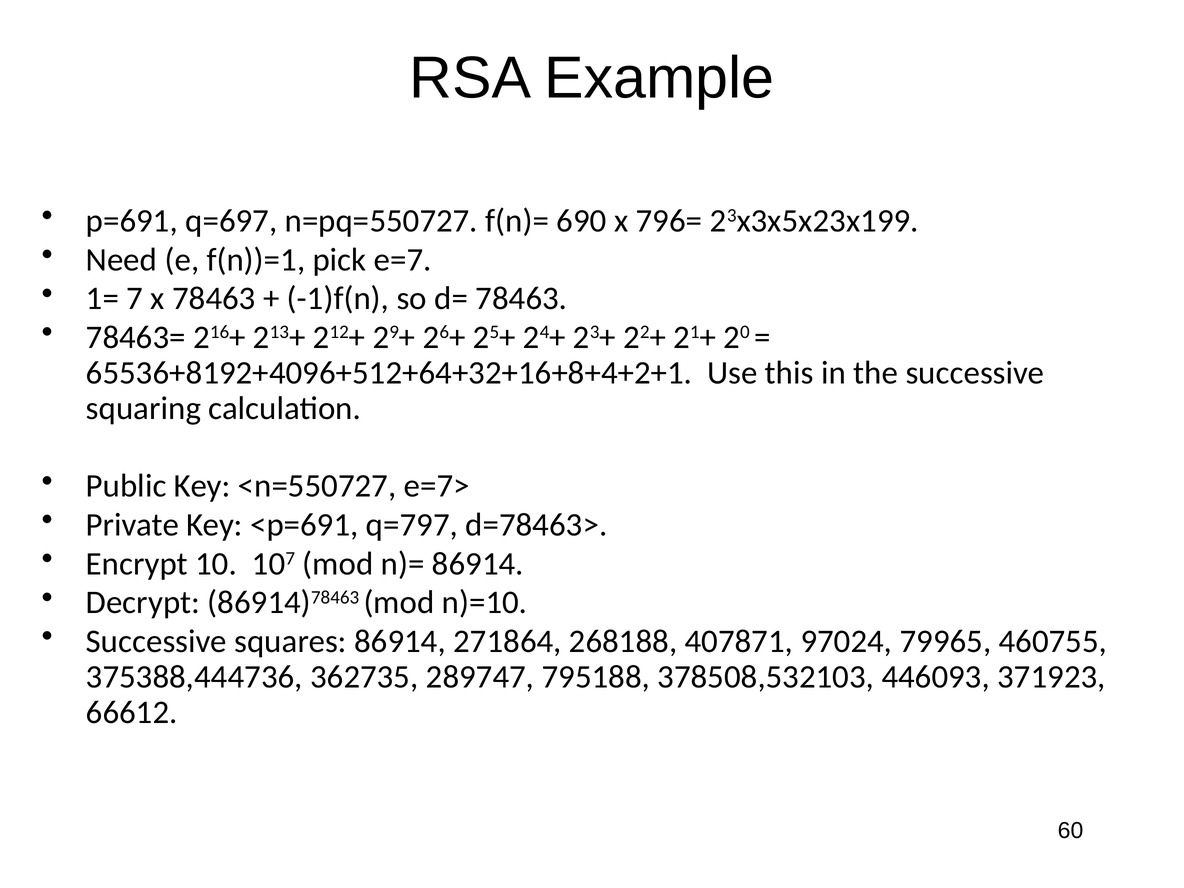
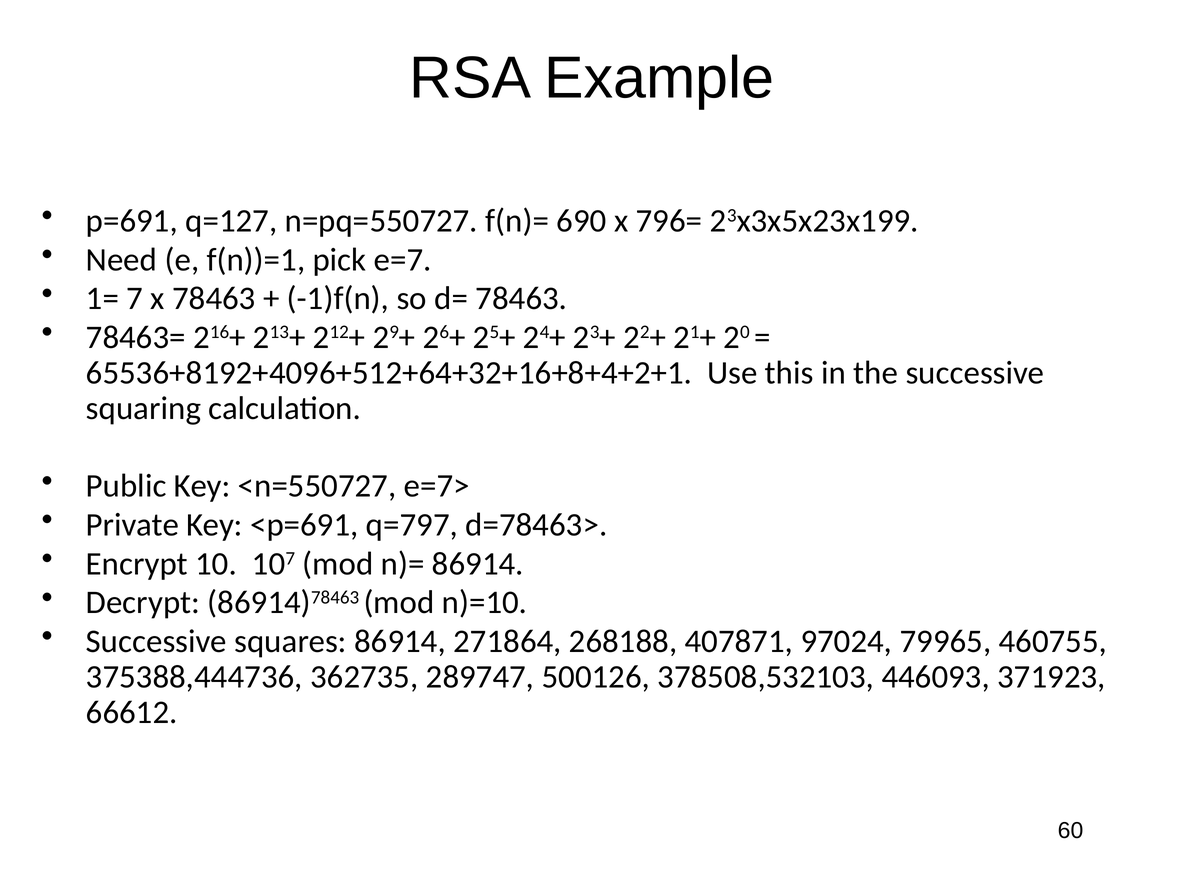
q=697: q=697 -> q=127 (231, 221)
795188: 795188 -> 500126 (596, 677)
